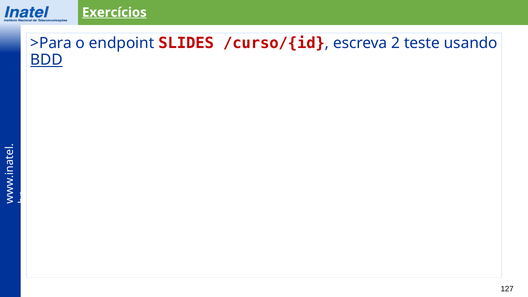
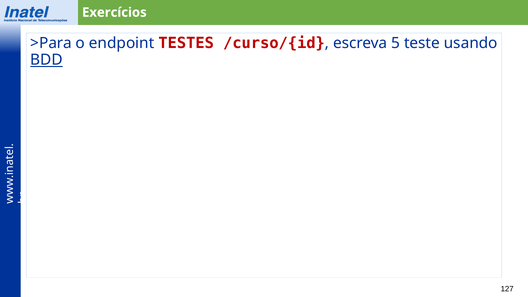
Exercícios underline: present -> none (114, 12)
SLIDES: SLIDES -> TESTES (186, 43)
2: 2 -> 5 (396, 43)
